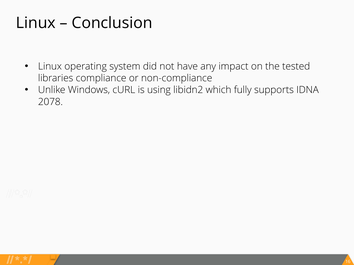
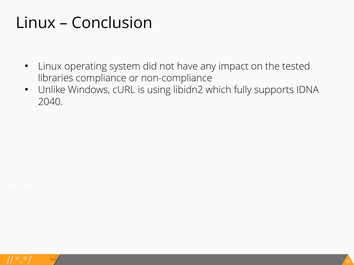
2078: 2078 -> 2040 (50, 102)
